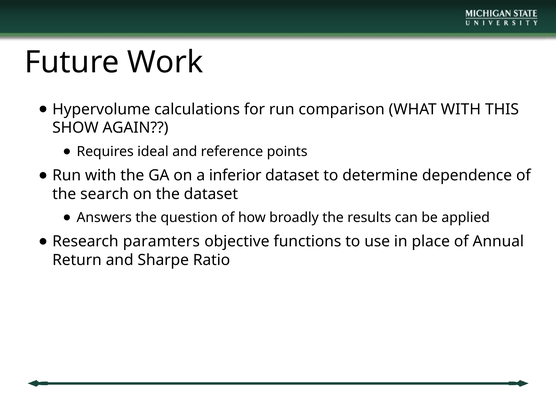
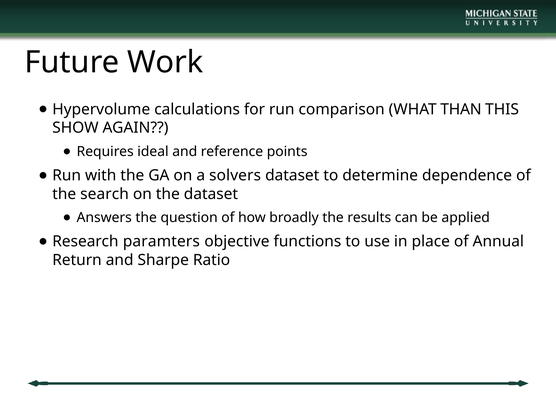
WHAT WITH: WITH -> THAN (461, 109)
inferior: inferior -> solvers (235, 175)
